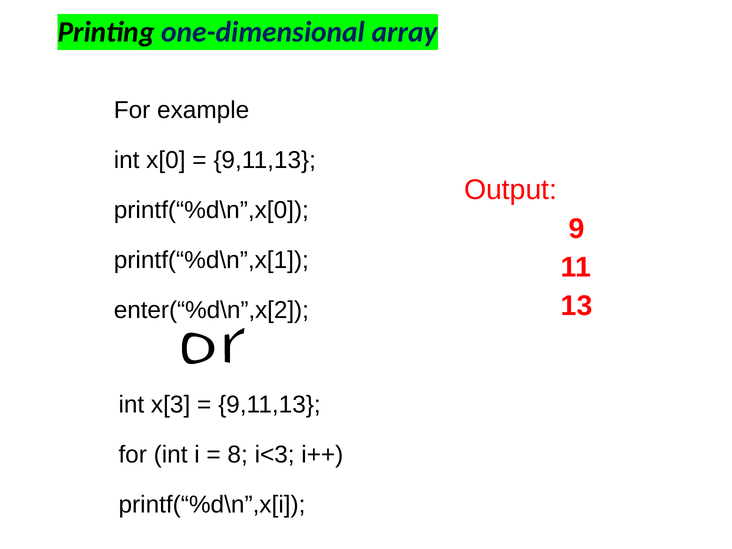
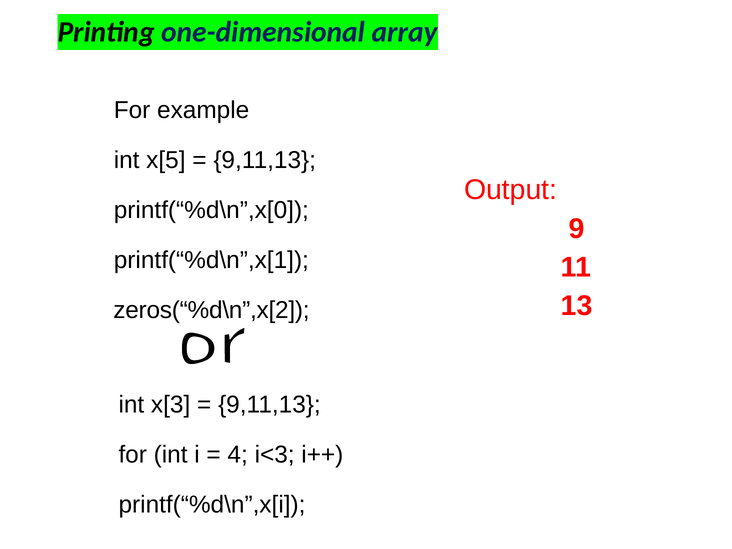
x[0: x[0 -> x[5 (166, 160)
enter(“%d\n”,x[2: enter(“%d\n”,x[2 -> zeros(“%d\n”,x[2 (211, 310)
8: 8 -> 4 (238, 455)
